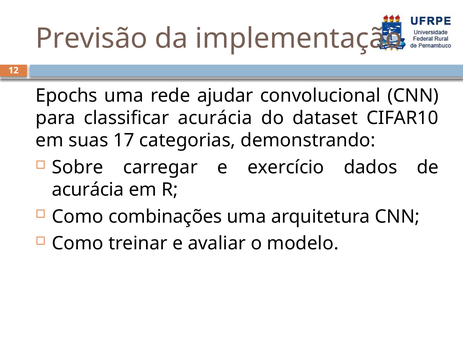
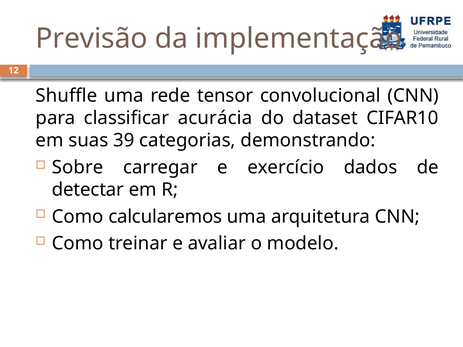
Epochs: Epochs -> Shuffle (67, 96)
ajudar: ajudar -> tensor (225, 96)
17: 17 -> 39 (124, 141)
acurácia: acurácia -> detectar (88, 190)
combinações: combinações -> calcularemos (165, 217)
